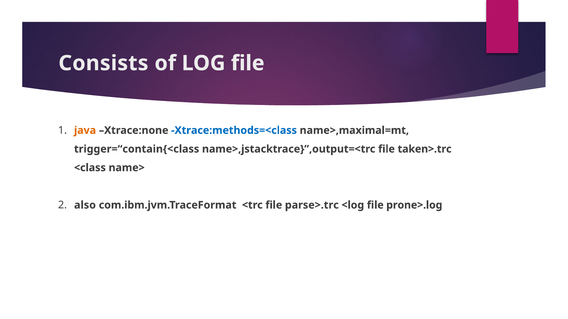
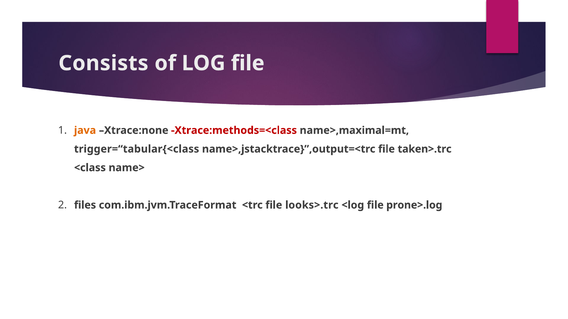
Xtrace:methods=<class colour: blue -> red (234, 131)
trigger=“contain{<class: trigger=“contain{<class -> trigger=“tabular{<class (137, 149)
also: also -> files (85, 205)
parse>.trc: parse>.trc -> looks>.trc (312, 205)
